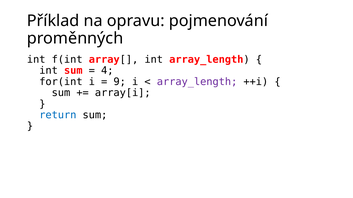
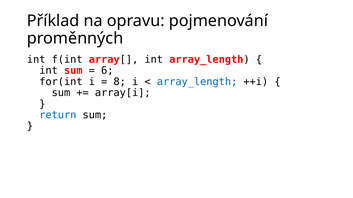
4: 4 -> 6 (107, 71)
9: 9 -> 8 (120, 82)
array_length colour: purple -> blue (197, 82)
